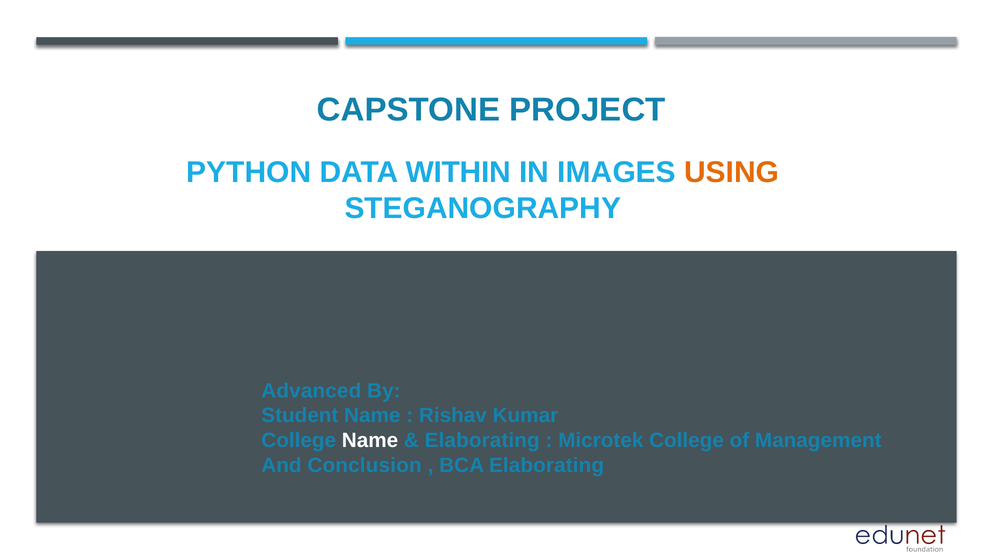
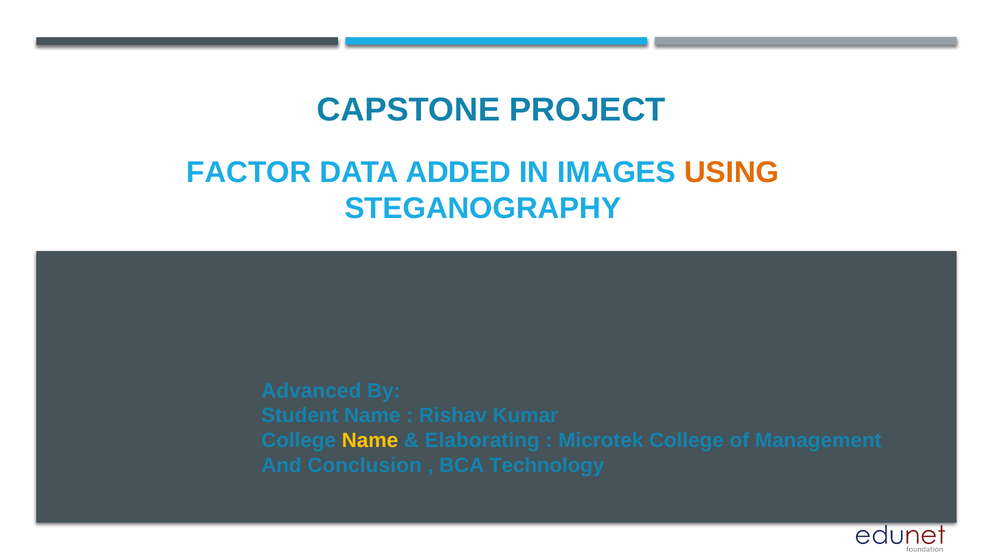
PYTHON: PYTHON -> FACTOR (249, 172)
WITHIN: WITHIN -> ADDED (458, 172)
Name colour: white -> yellow (370, 441)
BCA Elaborating: Elaborating -> Technology (547, 466)
